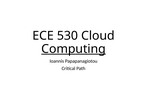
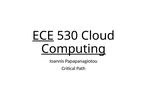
ECE underline: none -> present (43, 36)
